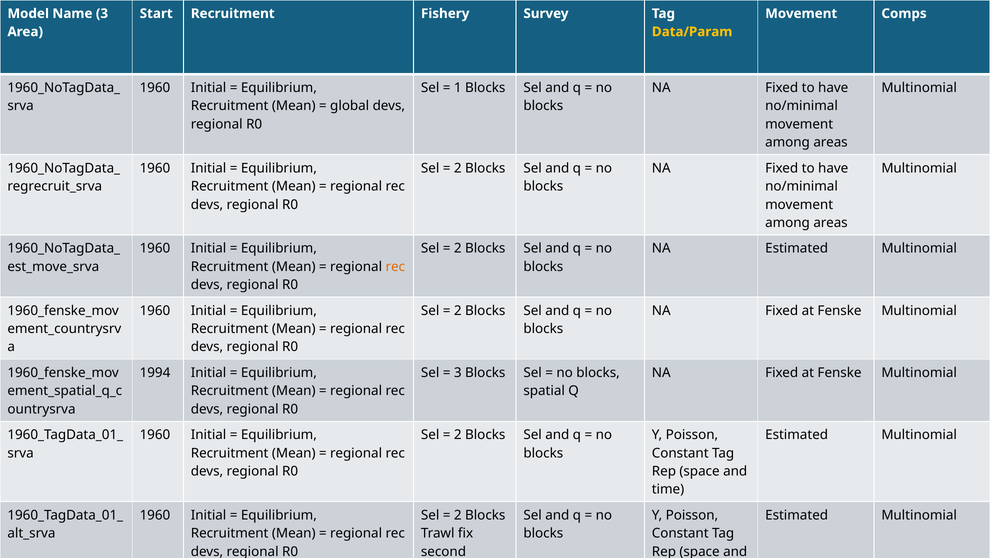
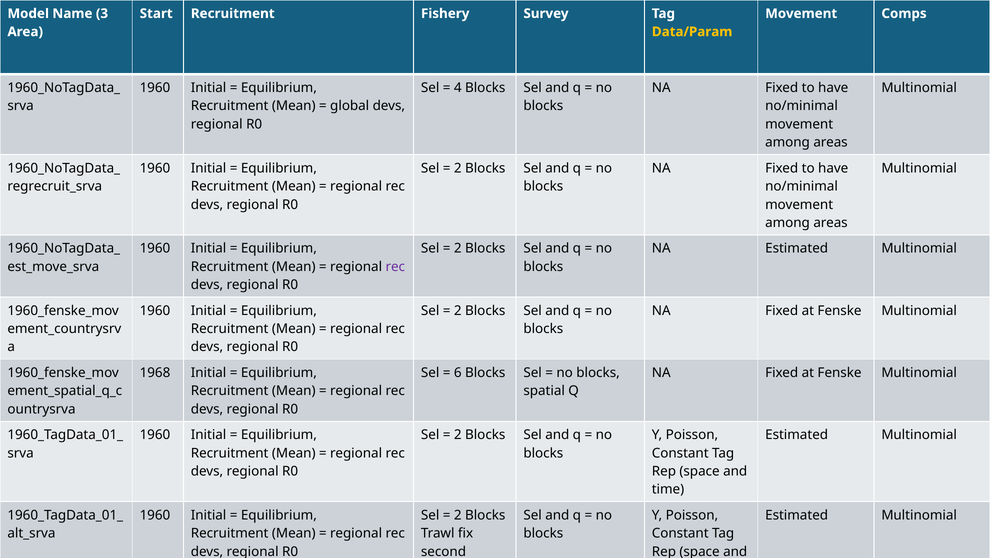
1: 1 -> 4 (458, 88)
rec colour: orange -> purple (395, 267)
1994: 1994 -> 1968 (155, 373)
3: 3 -> 6 (458, 373)
